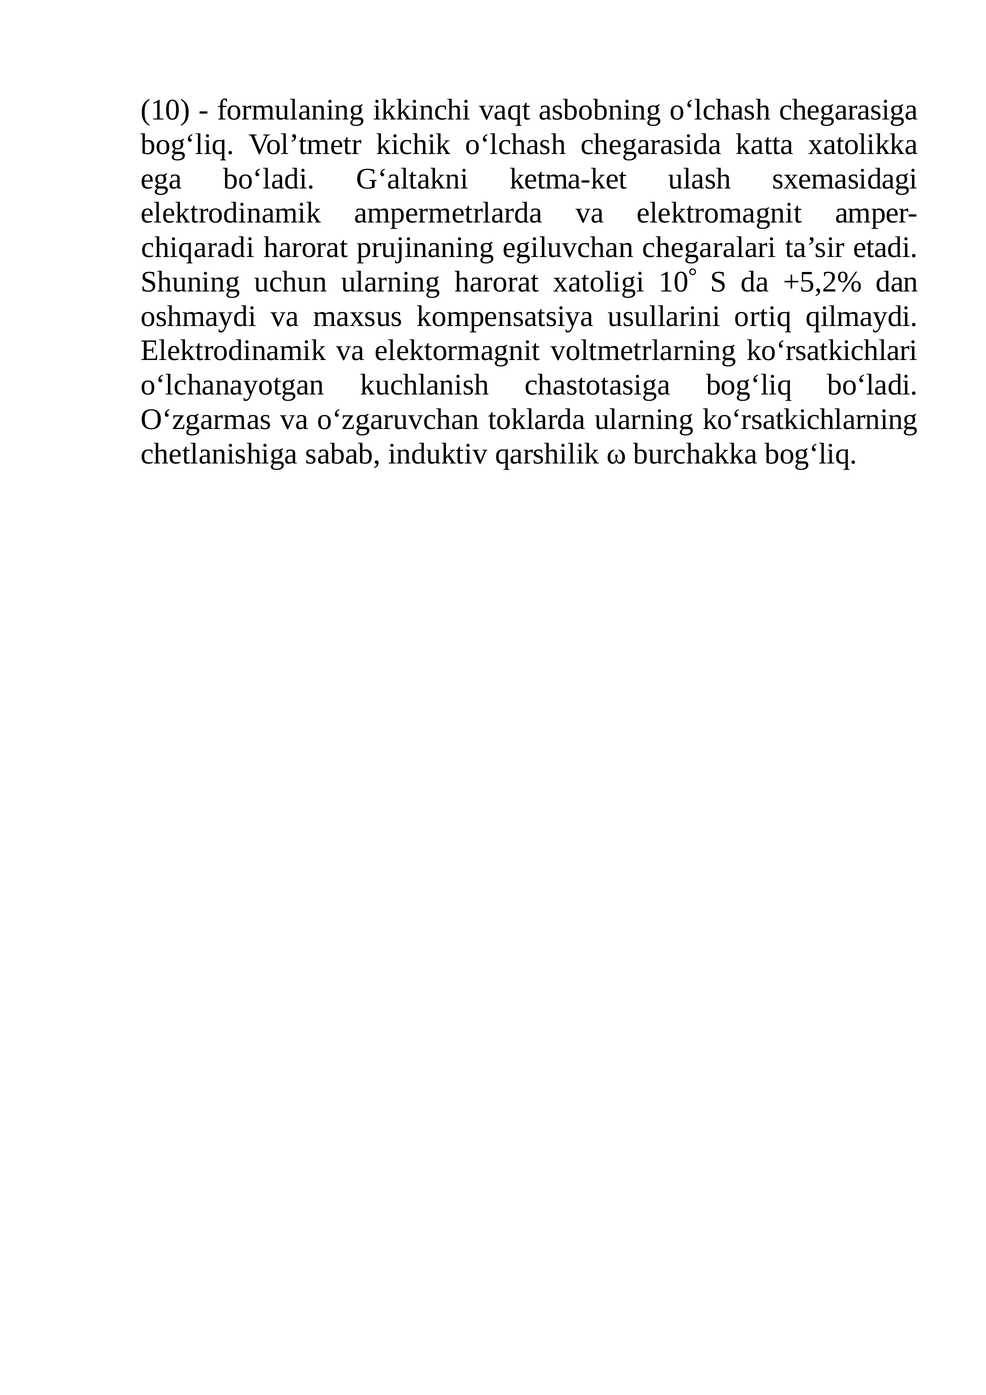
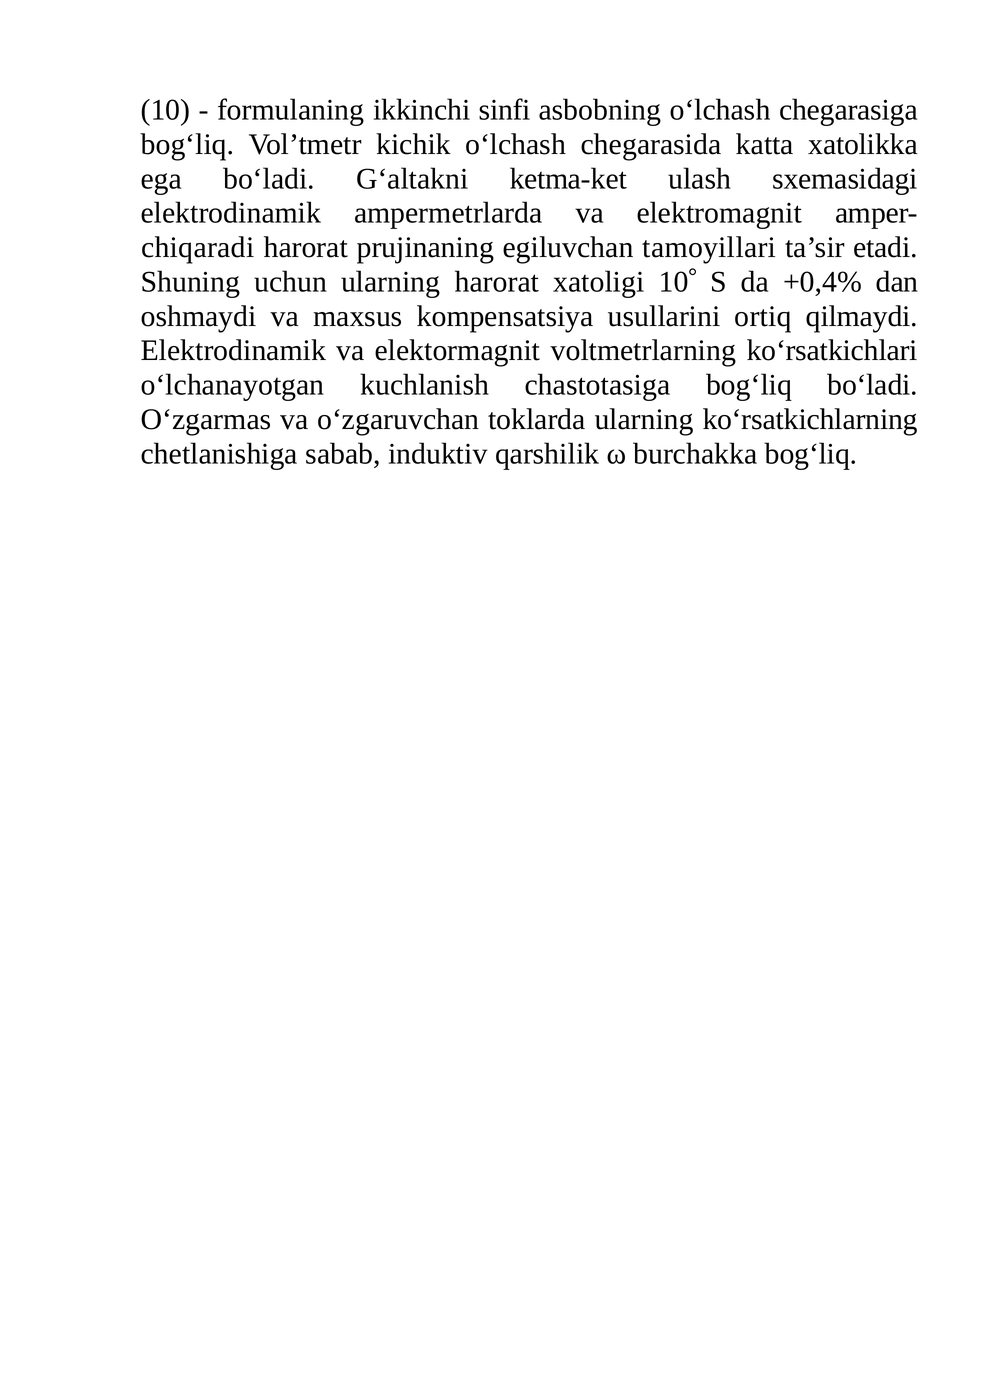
vaqt: vaqt -> sinfi (505, 110)
chegaralari: chegaralari -> tamoyillari (709, 247)
+5,2%: +5,2% -> +0,4% (823, 282)
